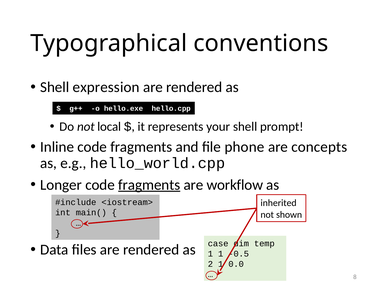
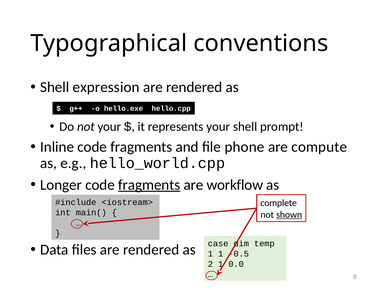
not local: local -> your (109, 127)
concepts: concepts -> compute (319, 147)
inherited: inherited -> complete (279, 203)
shown underline: none -> present (289, 215)
